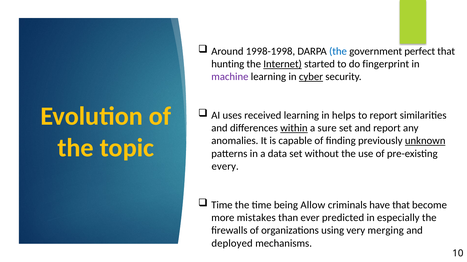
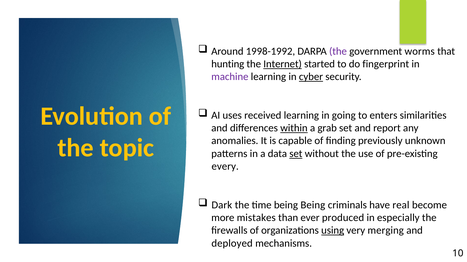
1998-1998: 1998-1998 -> 1998-1992 (270, 51)
the colour: blue -> purple (338, 51)
perfect: perfect -> worms (420, 51)
helps: helps -> going (344, 115)
to report: report -> enters (384, 115)
sure: sure -> grab (327, 128)
unknown underline: present -> none (425, 141)
set underline: none -> present (296, 154)
Time: Time -> Dark (222, 205)
being Allow: Allow -> Being (313, 205)
have that: that -> real (401, 205)
predicted: predicted -> produced (343, 218)
using underline: none -> present (333, 231)
